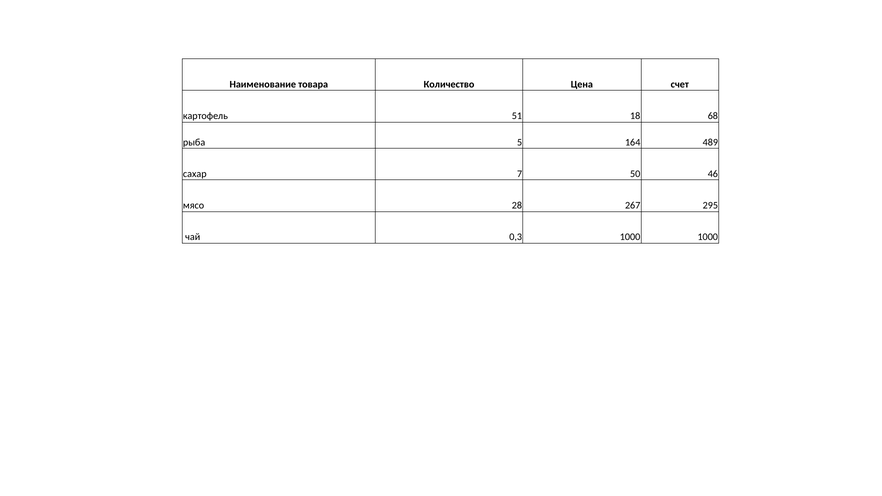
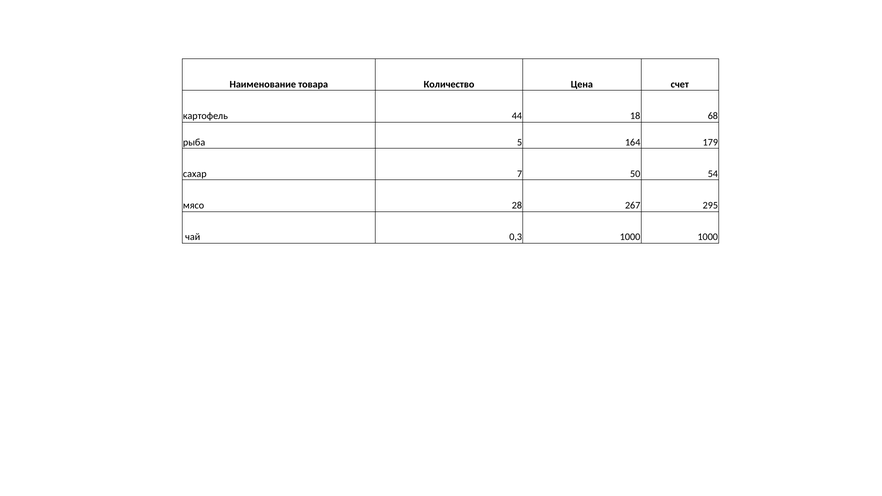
51: 51 -> 44 (517, 116)
489: 489 -> 179 (710, 142)
46: 46 -> 54 (713, 174)
